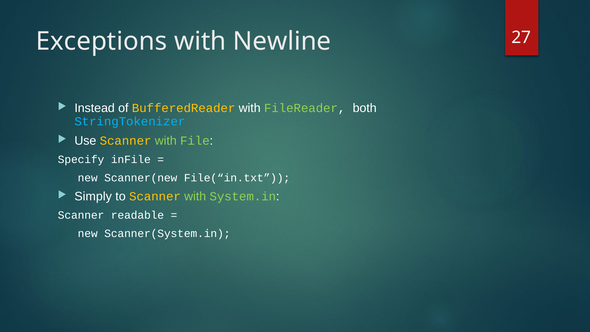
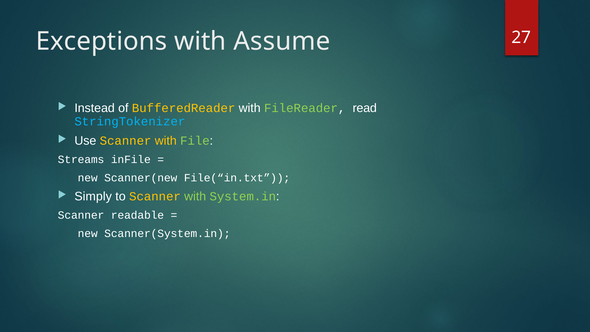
Newline: Newline -> Assume (282, 41)
both: both -> read (365, 108)
with colour: light green -> yellow (166, 141)
Specify: Specify -> Streams (81, 160)
